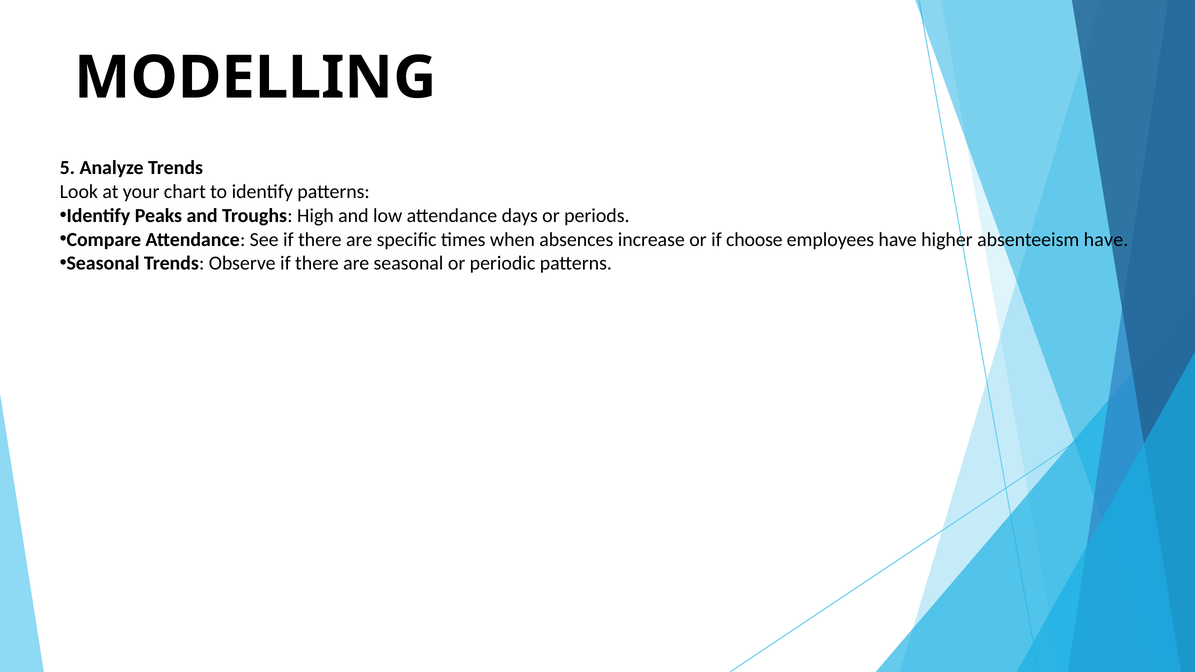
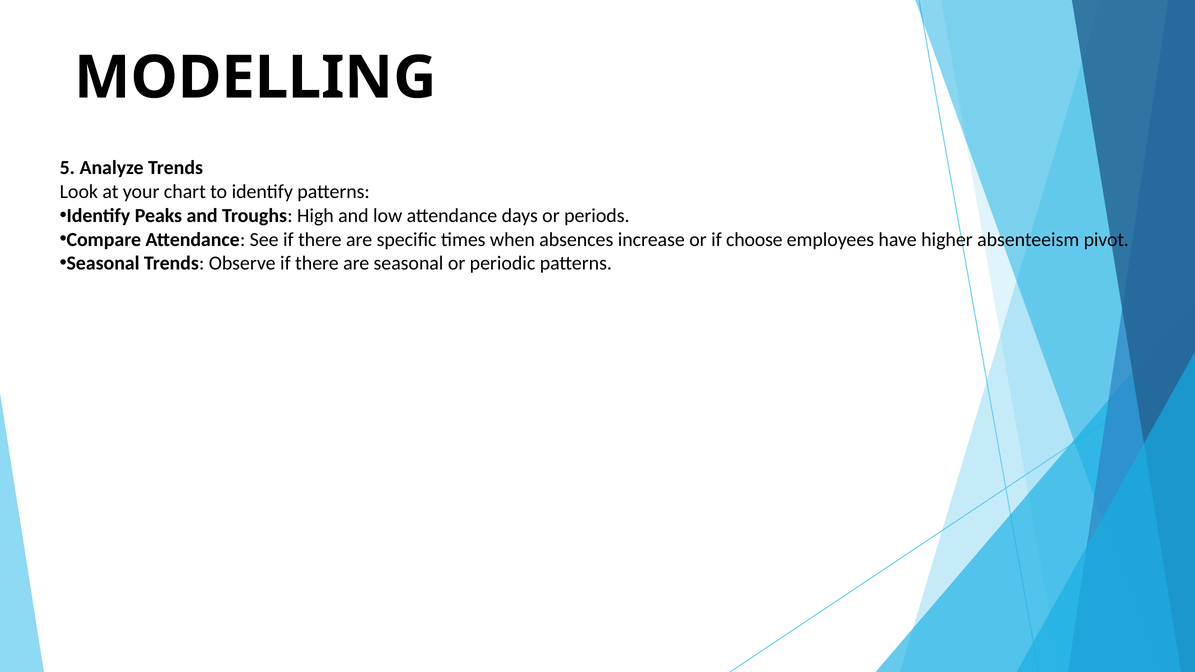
absenteeism have: have -> pivot (1106, 240)
